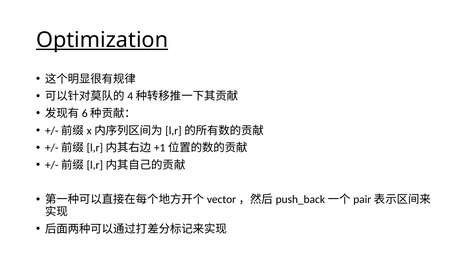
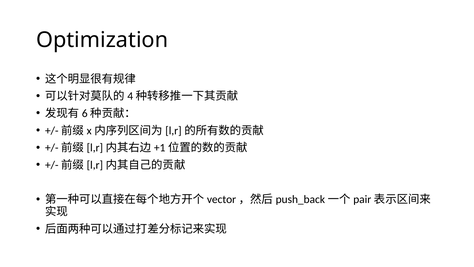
Optimization underline: present -> none (102, 40)
